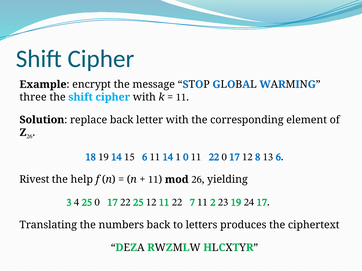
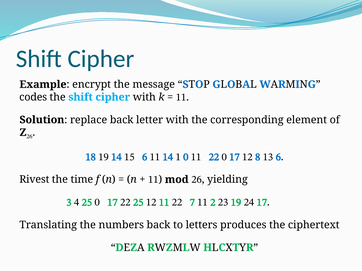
three: three -> codes (33, 97)
help: help -> time (82, 180)
